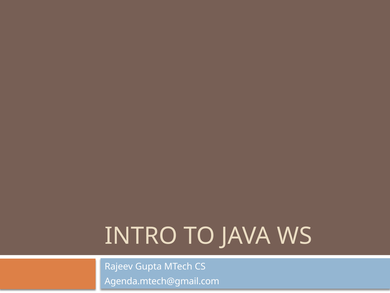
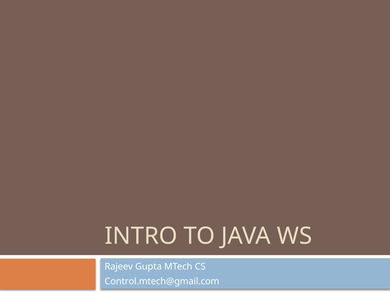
Agenda.mtech@gmail.com: Agenda.mtech@gmail.com -> Control.mtech@gmail.com (162, 281)
